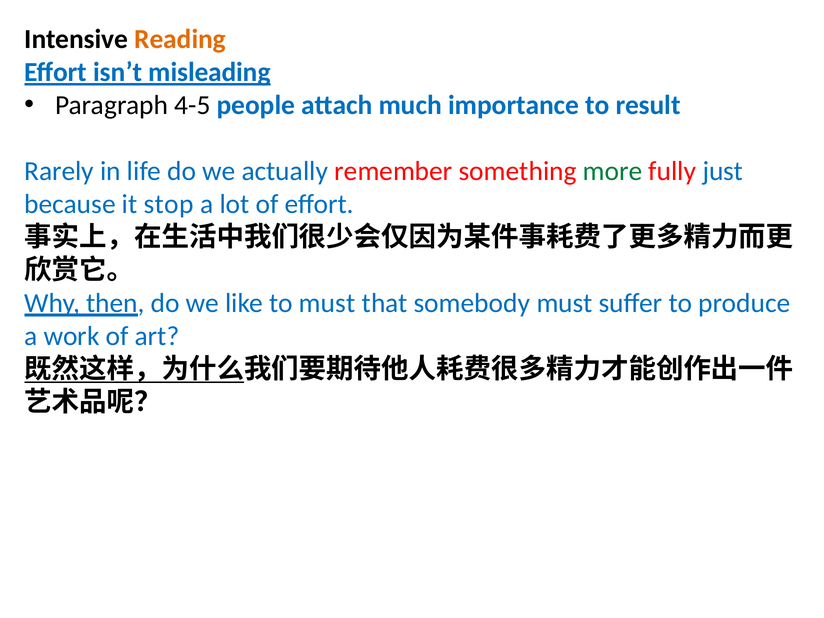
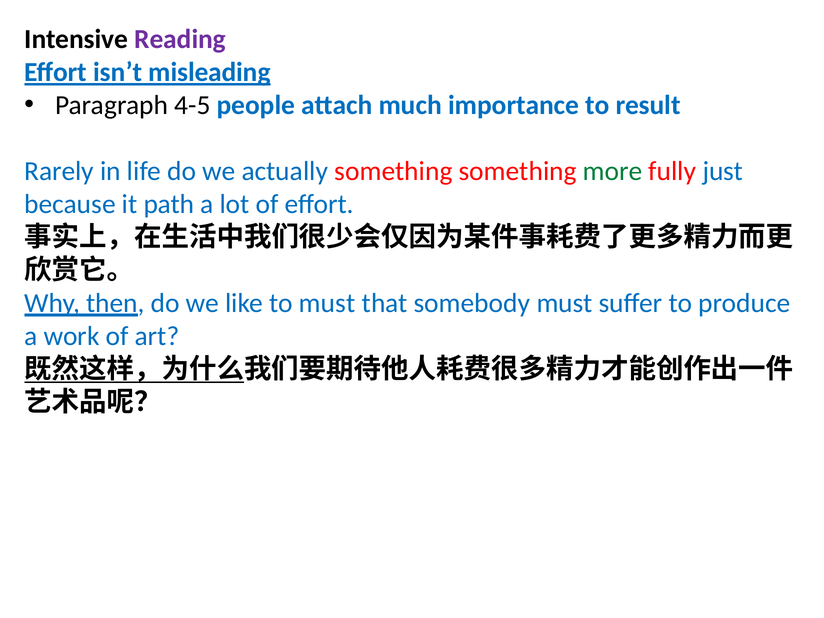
Reading colour: orange -> purple (180, 39)
actually remember: remember -> something (393, 171)
stop: stop -> path (169, 204)
